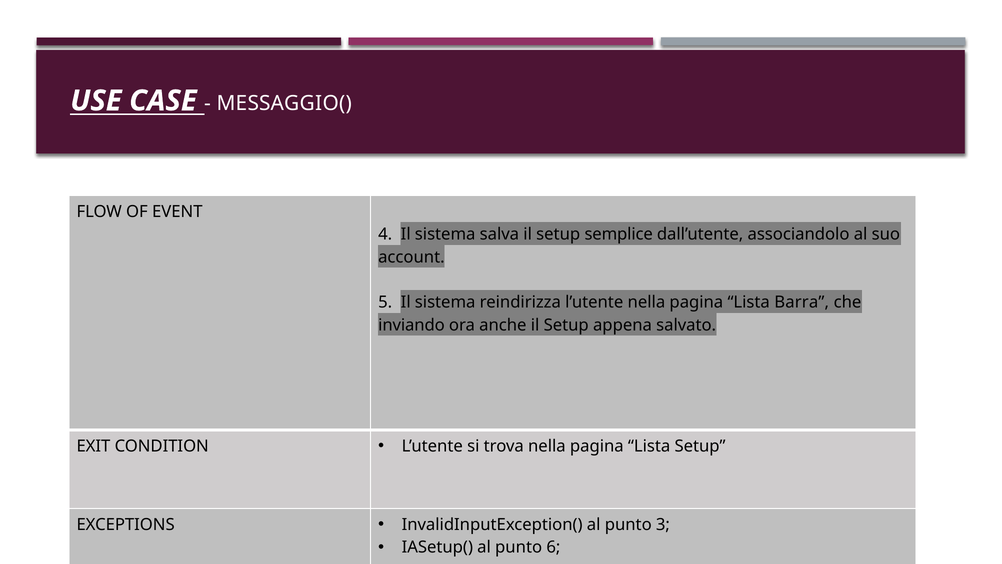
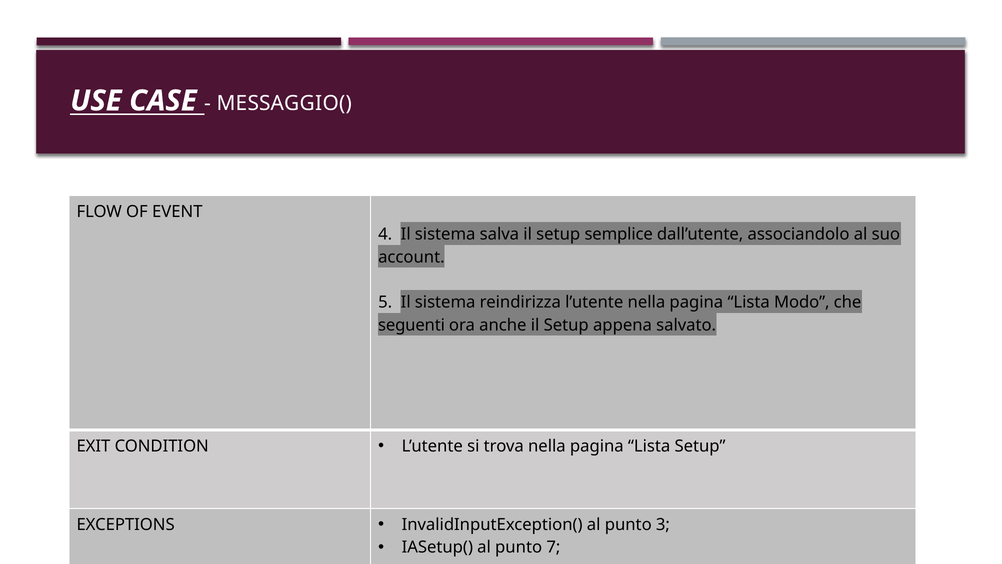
Barra: Barra -> Modo (802, 302)
inviando: inviando -> seguenti (411, 325)
6: 6 -> 7 (553, 547)
